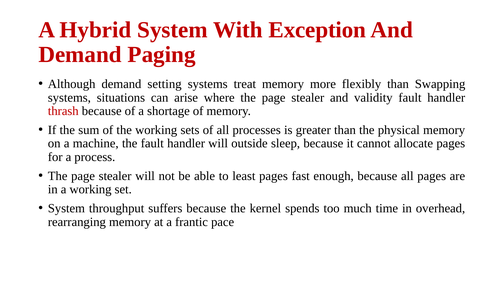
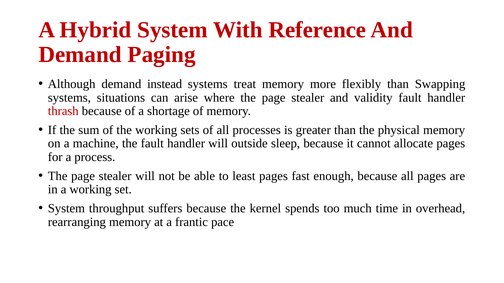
Exception: Exception -> Reference (317, 30)
setting: setting -> instead (165, 84)
